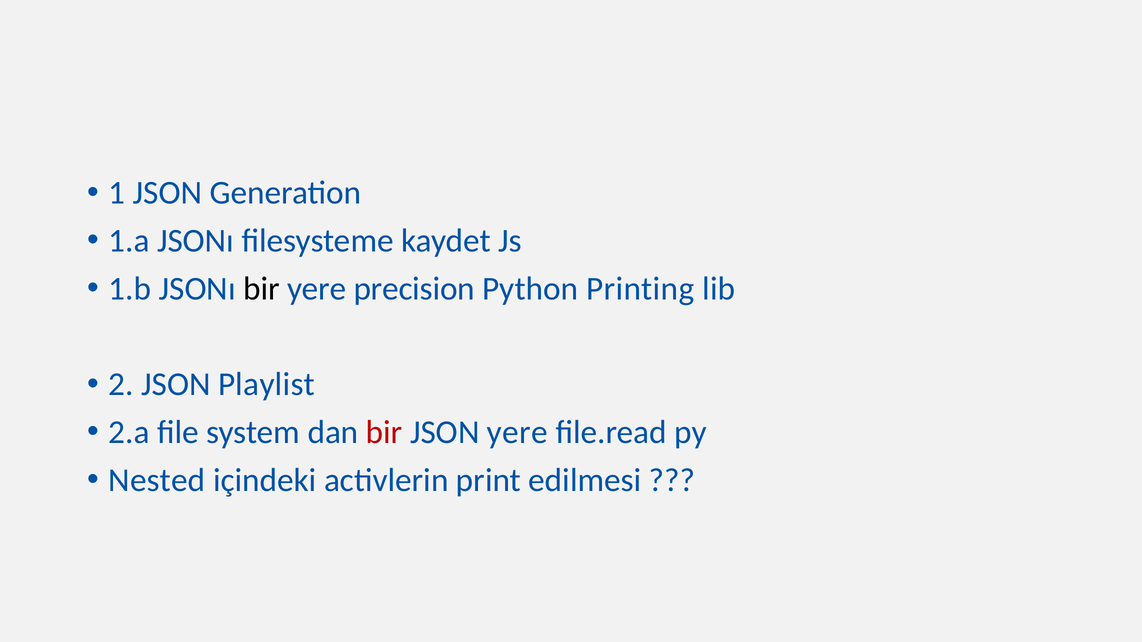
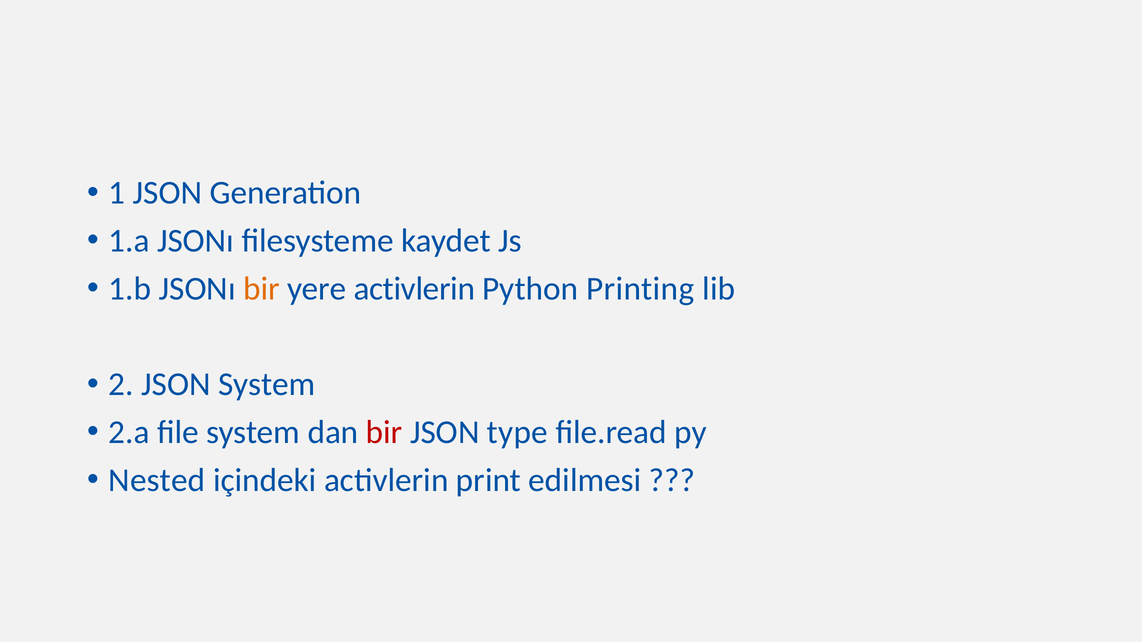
bir colour: black -> orange (261, 289)
yere precision: precision -> activlerin (414, 289)
JSON Playlist: Playlist -> System (267, 385)
JSON yere: yere -> type (517, 432)
